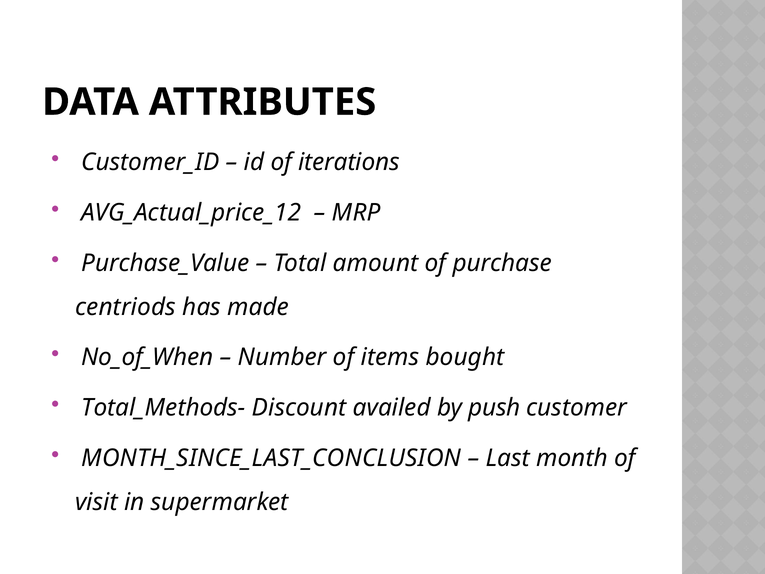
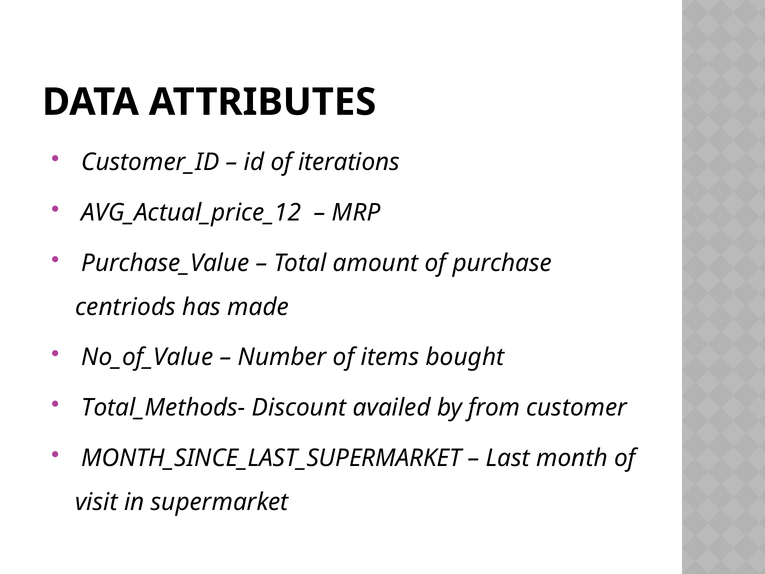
No_of_When: No_of_When -> No_of_Value (147, 357)
push: push -> from (494, 408)
MONTH_SINCE_LAST_CONCLUSION: MONTH_SINCE_LAST_CONCLUSION -> MONTH_SINCE_LAST_SUPERMARKET (271, 458)
